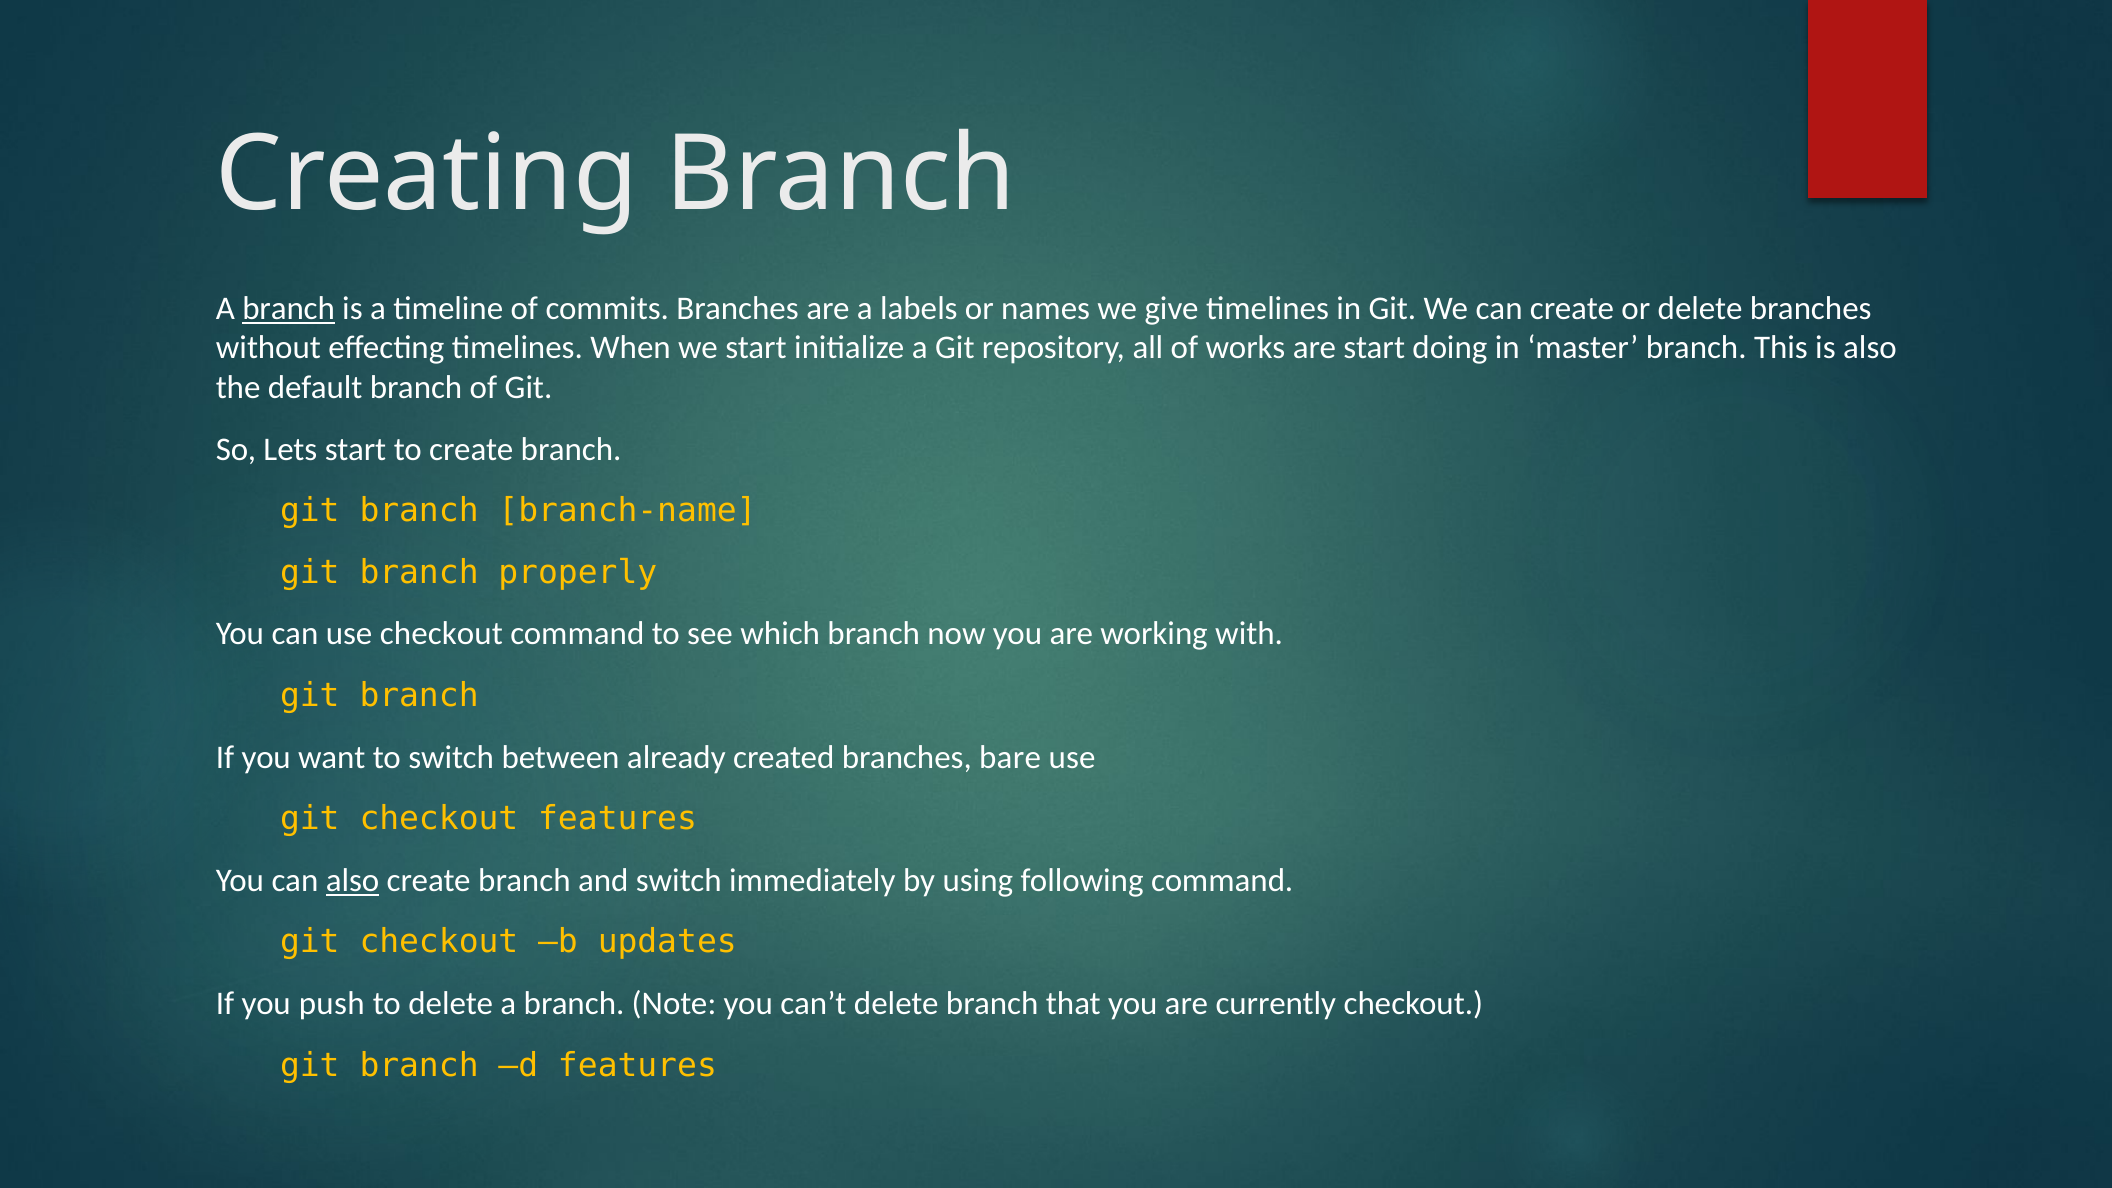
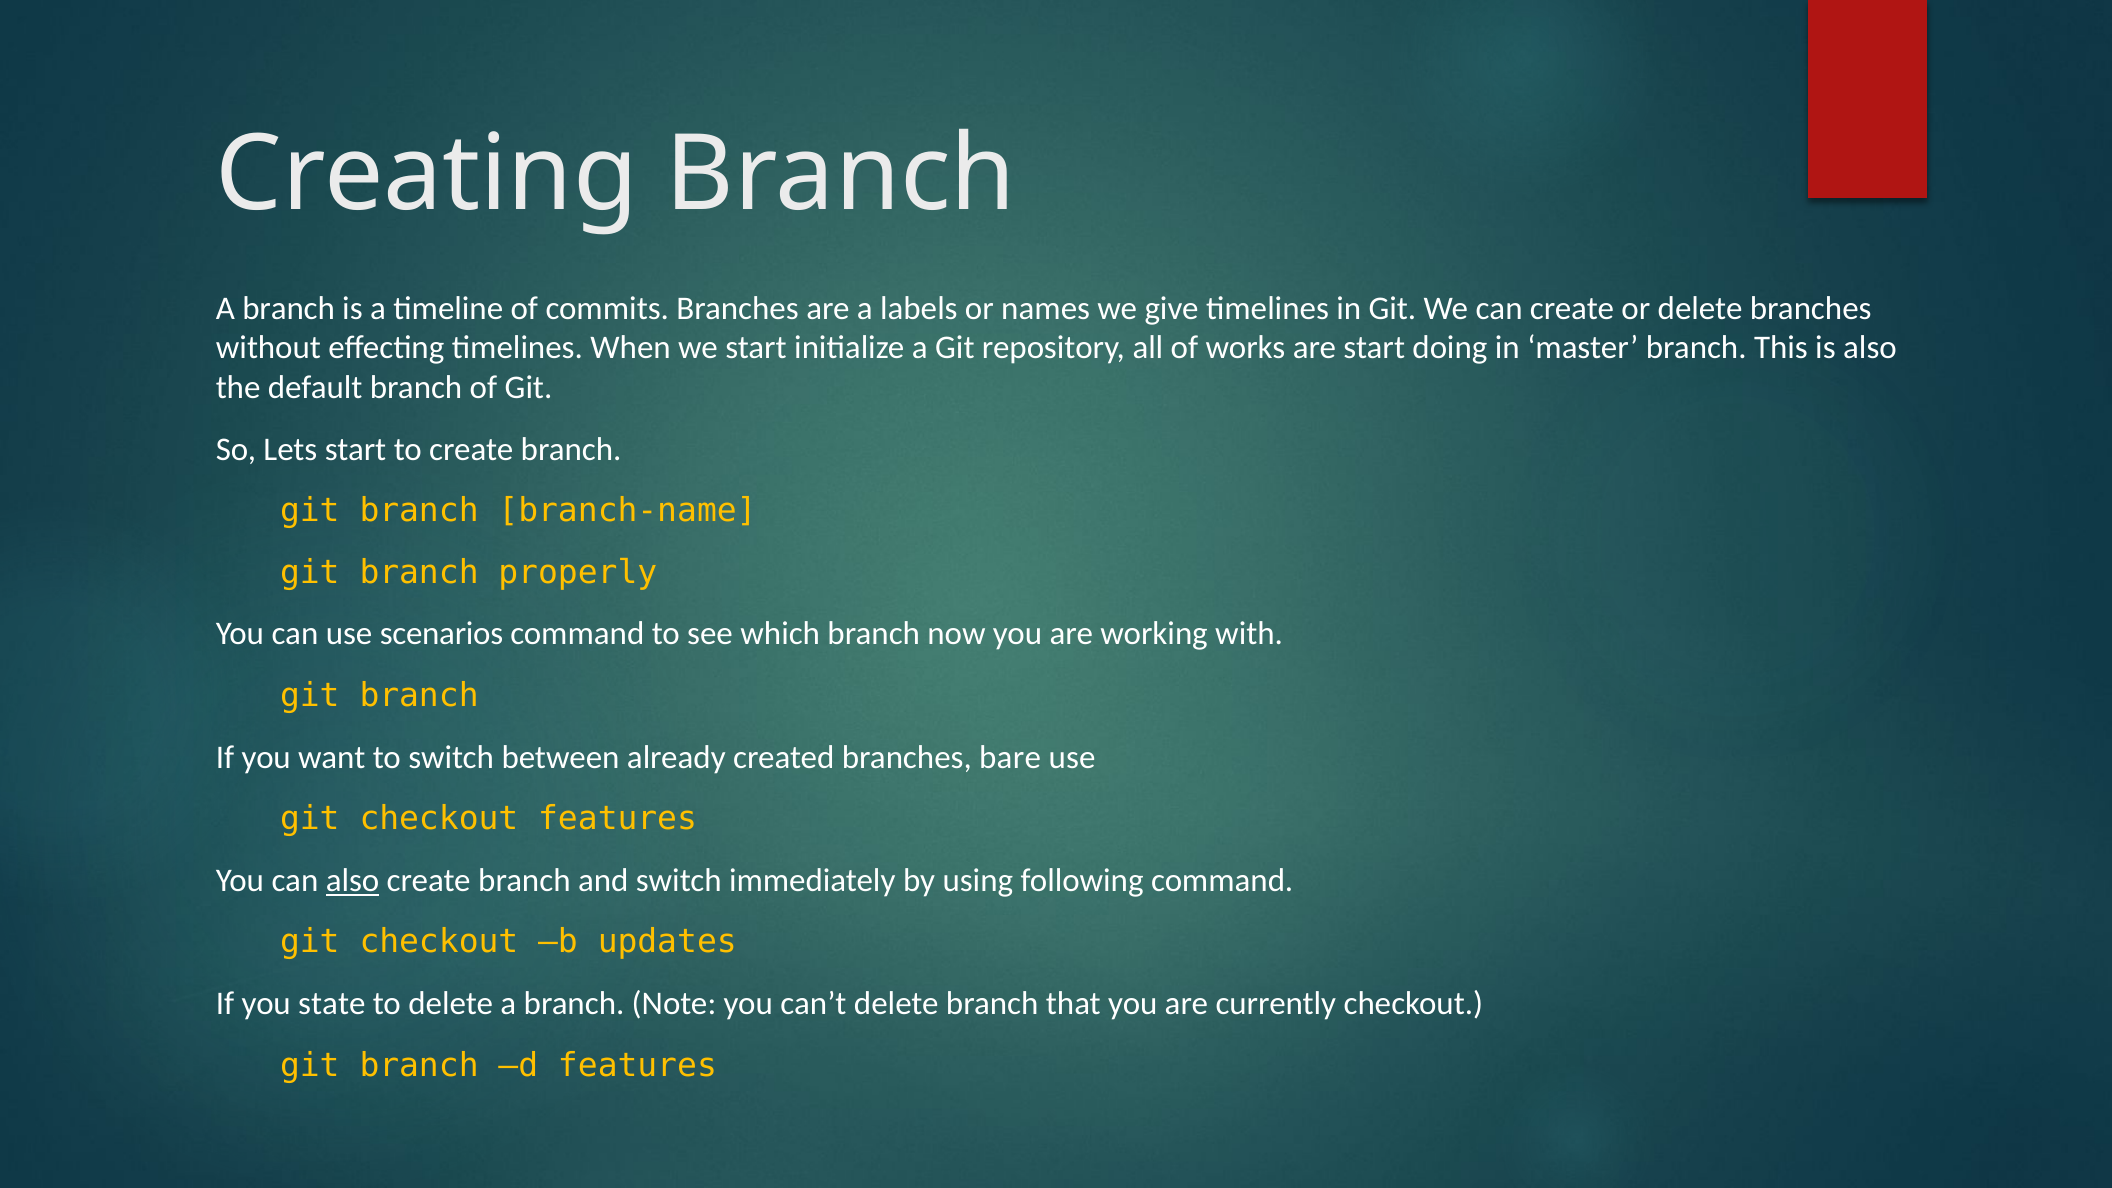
branch underline: present -> none (289, 308)
use checkout: checkout -> scenarios (442, 634)
push: push -> state (332, 1004)
